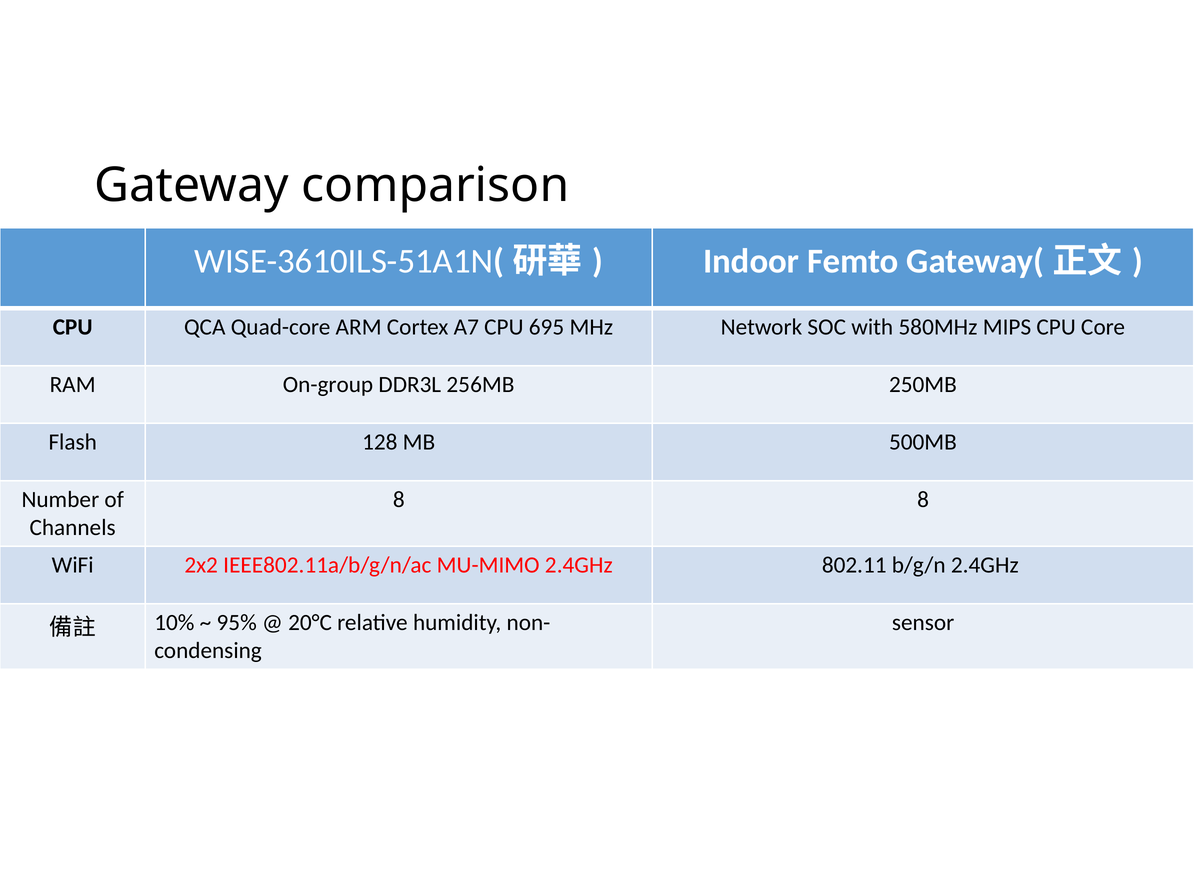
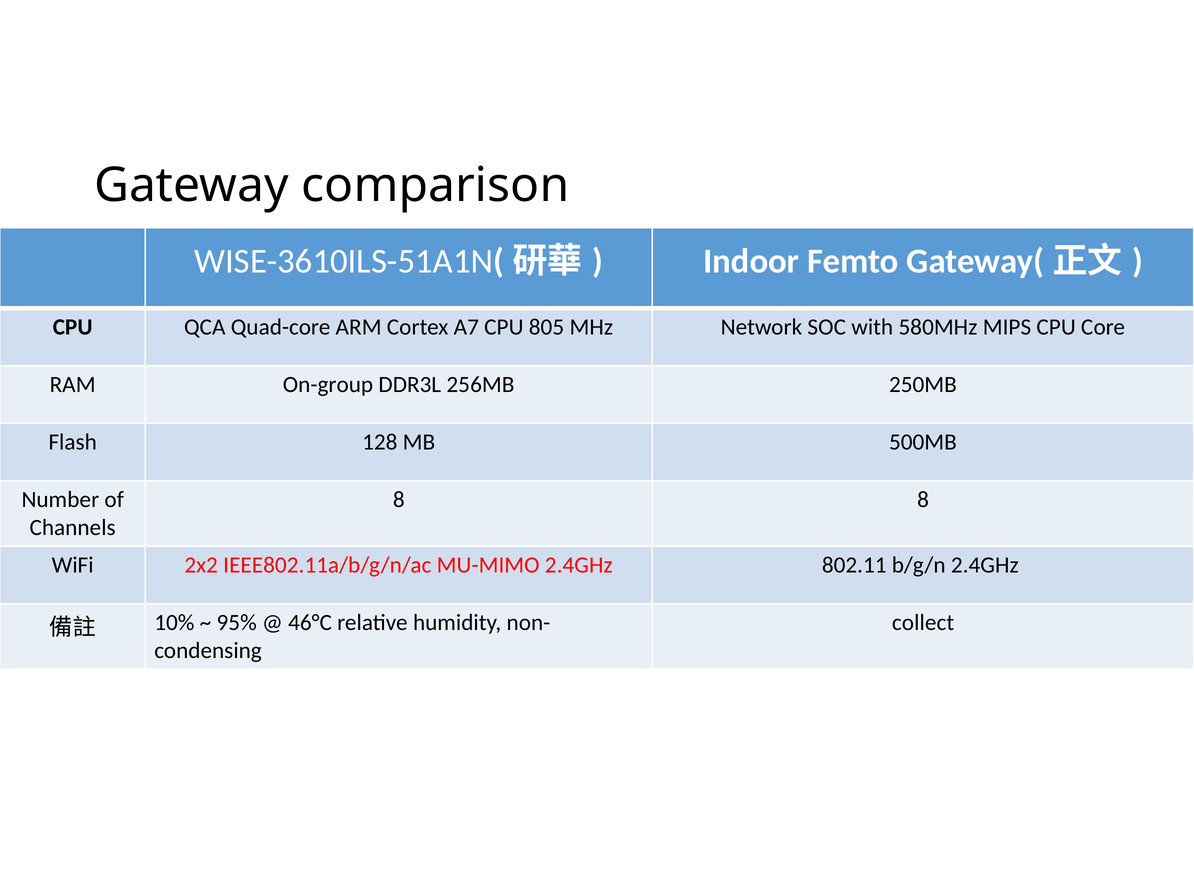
695: 695 -> 805 (546, 327)
sensor: sensor -> collect (923, 622)
20°C: 20°C -> 46°C (310, 622)
